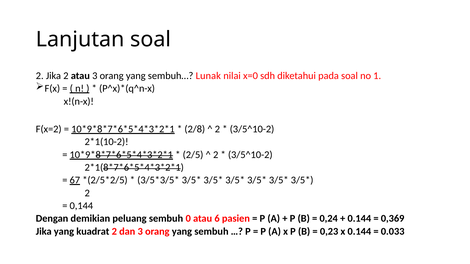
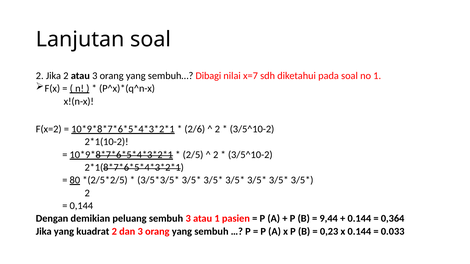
Lunak: Lunak -> Dibagi (208, 76)
x=0: x=0 -> x=7 (250, 76)
2/8: 2/8 -> 2/6 (195, 129)
67: 67 -> 80 (75, 180)
sembuh 0: 0 -> 3 (188, 219)
atau 6: 6 -> 1 (217, 219)
0,24: 0,24 -> 9,44 (329, 219)
0,369: 0,369 -> 0,364 (393, 219)
